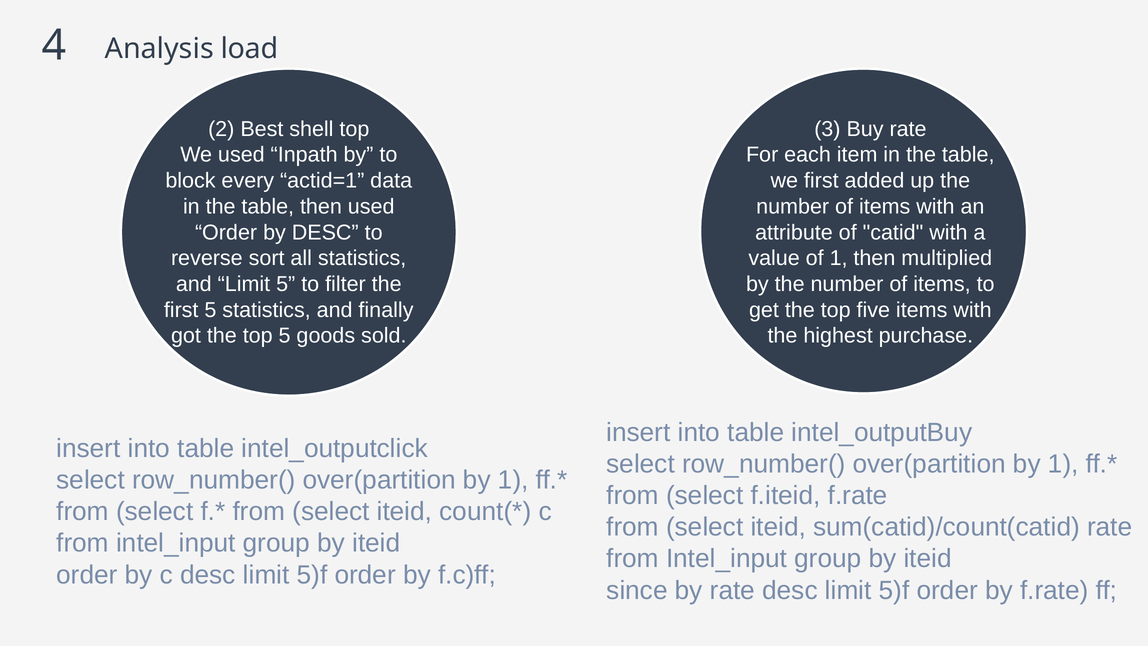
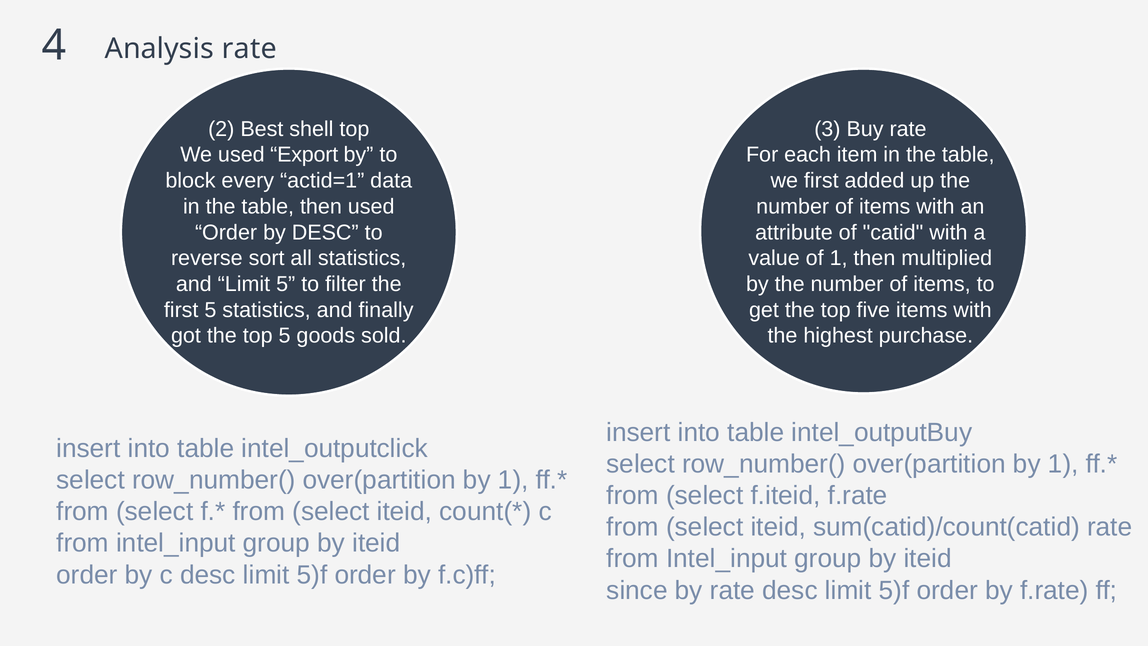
Analysis load: load -> rate (249, 49)
Inpath: Inpath -> Export (304, 155)
